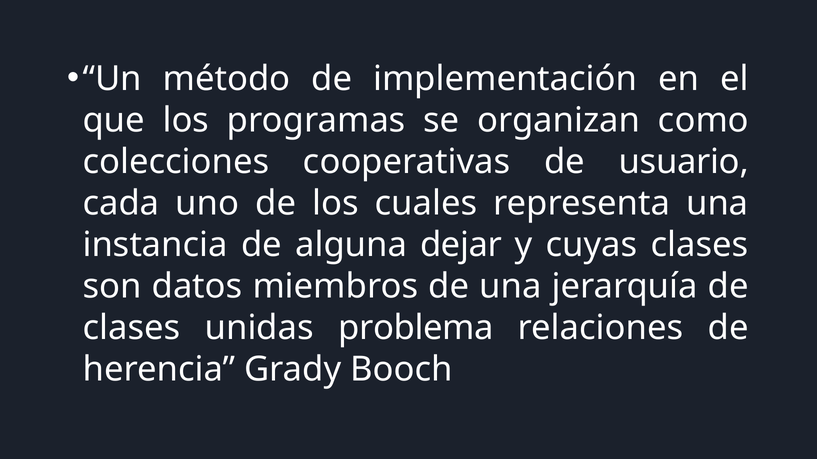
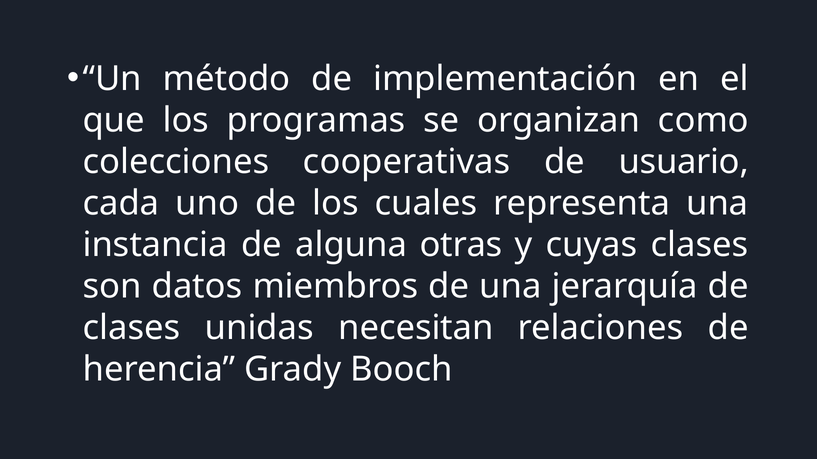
dejar: dejar -> otras (461, 245)
problema: problema -> necesitan (416, 328)
